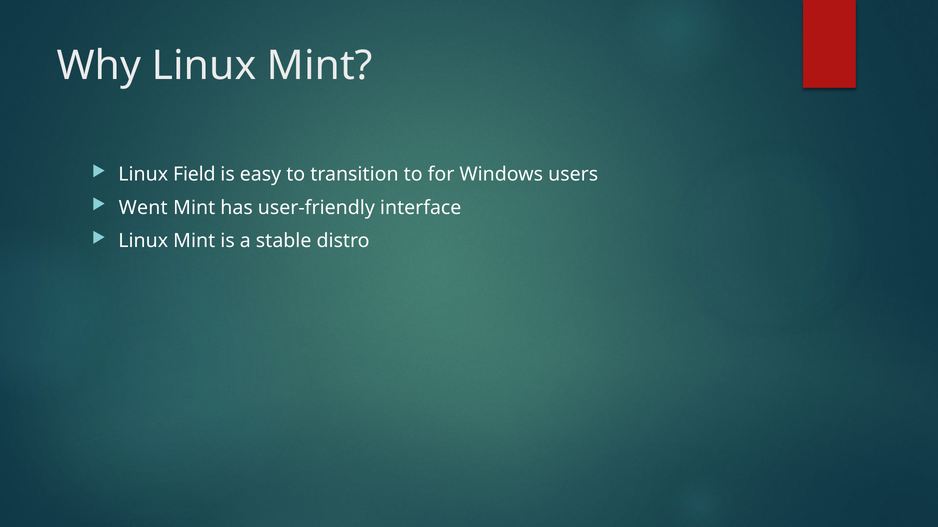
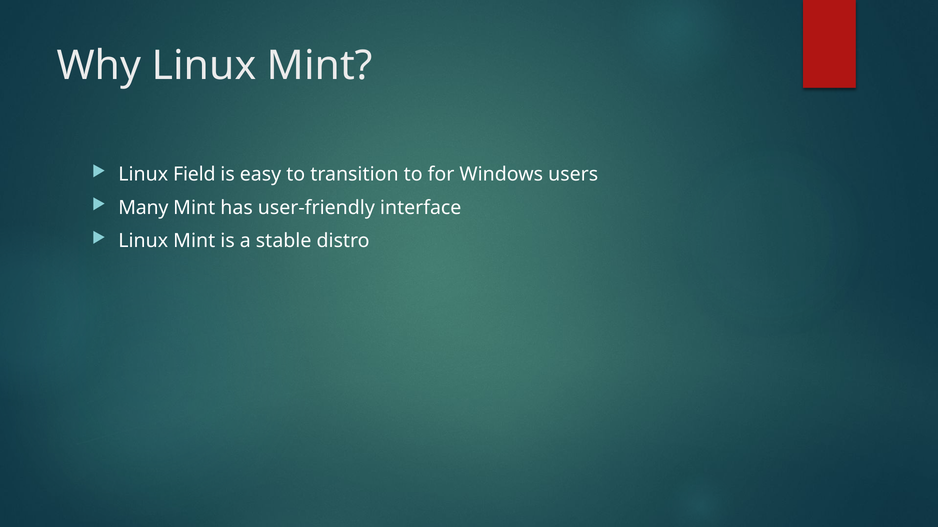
Went: Went -> Many (143, 208)
